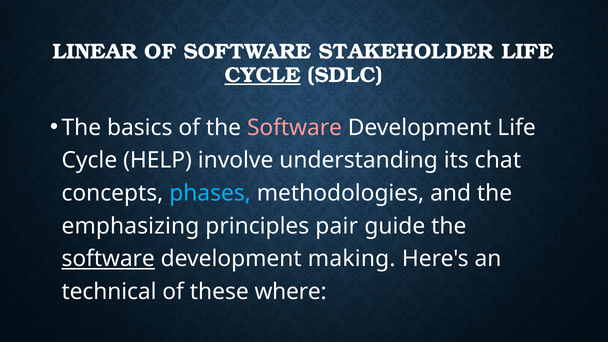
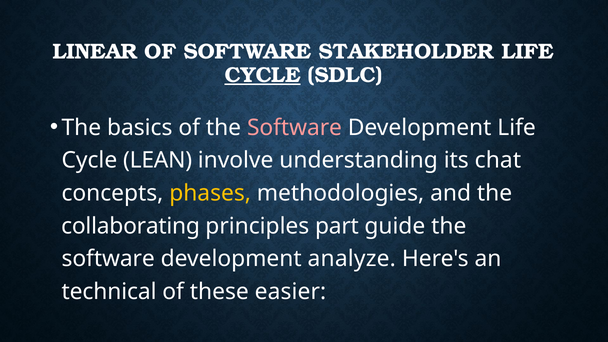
HELP: HELP -> LEAN (158, 160)
phases colour: light blue -> yellow (210, 193)
emphasizing: emphasizing -> collaborating (131, 226)
pair: pair -> part (337, 226)
software underline: present -> none (108, 259)
making: making -> analyze (352, 259)
where: where -> easier (290, 292)
